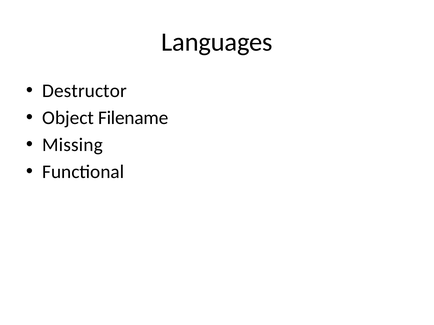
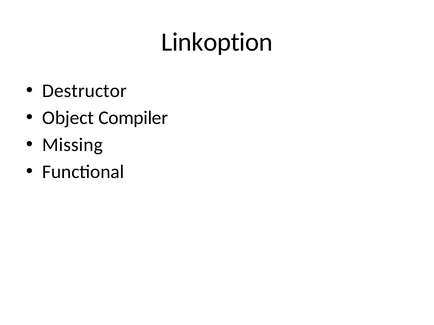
Languages: Languages -> Linkoption (217, 42)
Filename: Filename -> Compiler (133, 118)
